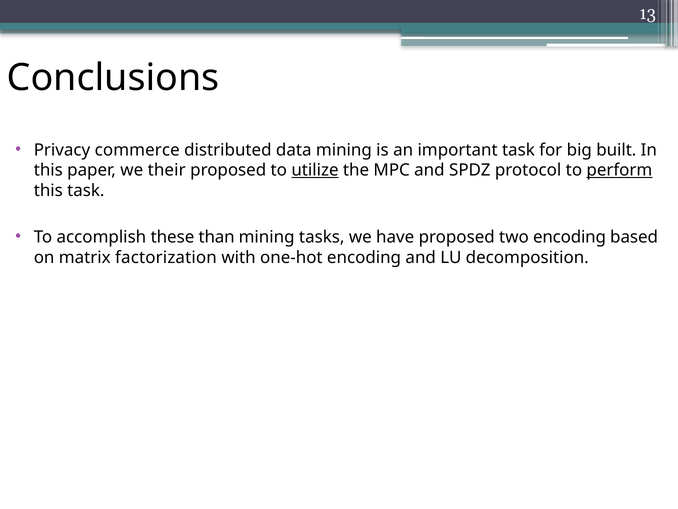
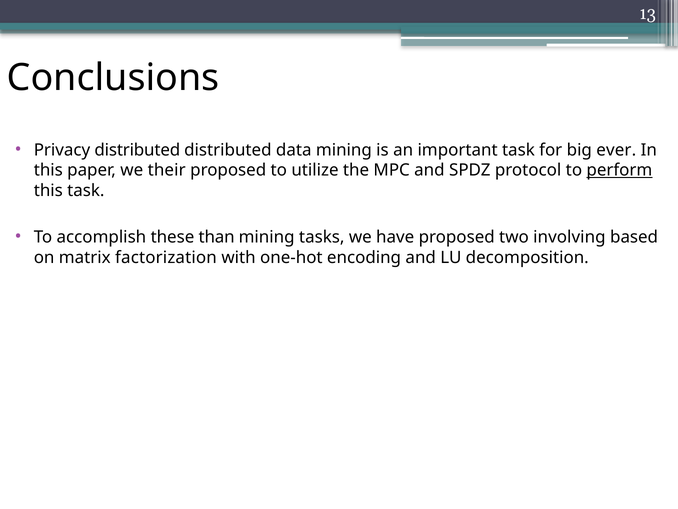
Privacy commerce: commerce -> distributed (137, 150)
built: built -> ever (616, 150)
utilize underline: present -> none (315, 170)
two encoding: encoding -> involving (569, 237)
